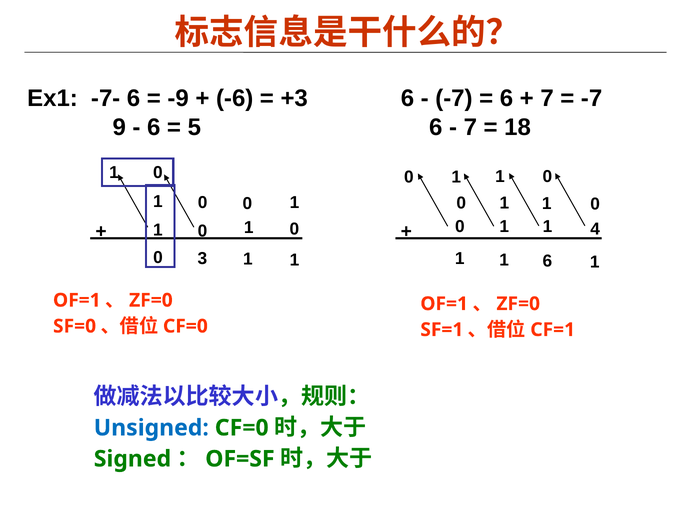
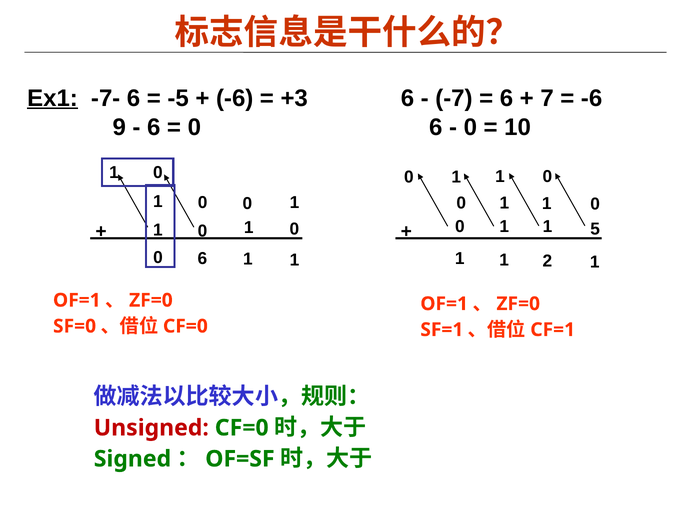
Ex1 underline: none -> present (53, 98)
-9: -9 -> -5 (178, 98)
-7: -7 -> -6 (592, 98)
5: 5 -> 0 (194, 127)
7: 7 -> 0 (470, 127)
18: 18 -> 10 (518, 127)
4: 4 -> 5 (595, 229)
3: 3 -> 6 (202, 259)
1 6: 6 -> 2 (547, 261)
Unsigned colour: blue -> red (151, 428)
